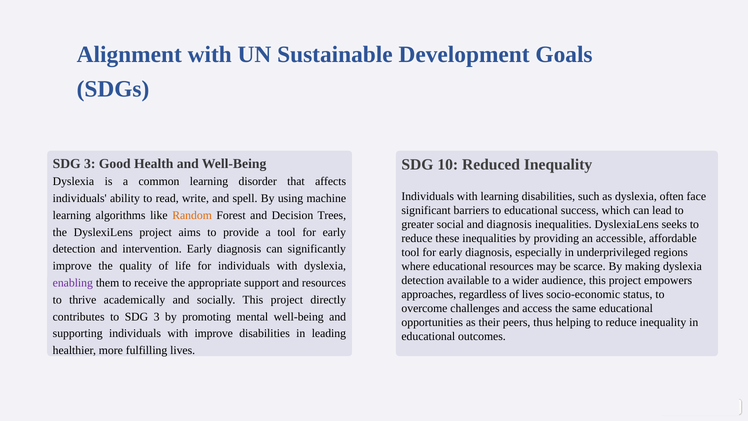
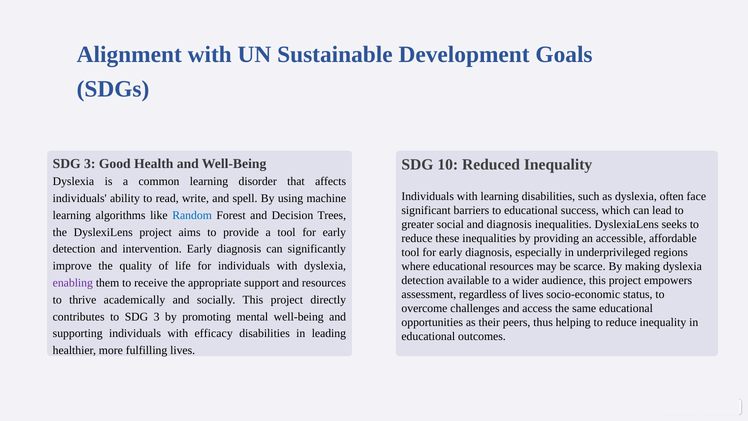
Random colour: orange -> blue (192, 215)
approaches: approaches -> assessment (429, 294)
with improve: improve -> efficacy (214, 333)
